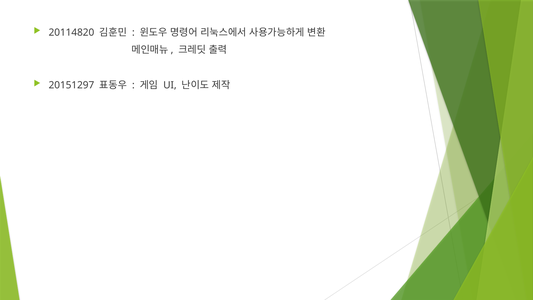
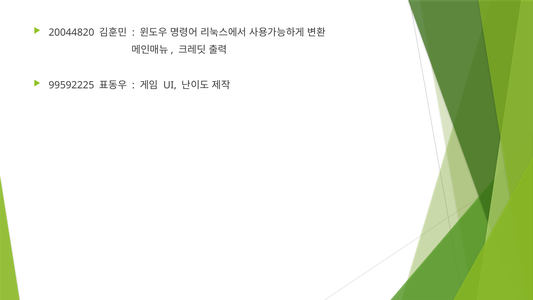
20114820: 20114820 -> 20044820 (71, 32)
20151297: 20151297 -> 99592225 (71, 85)
